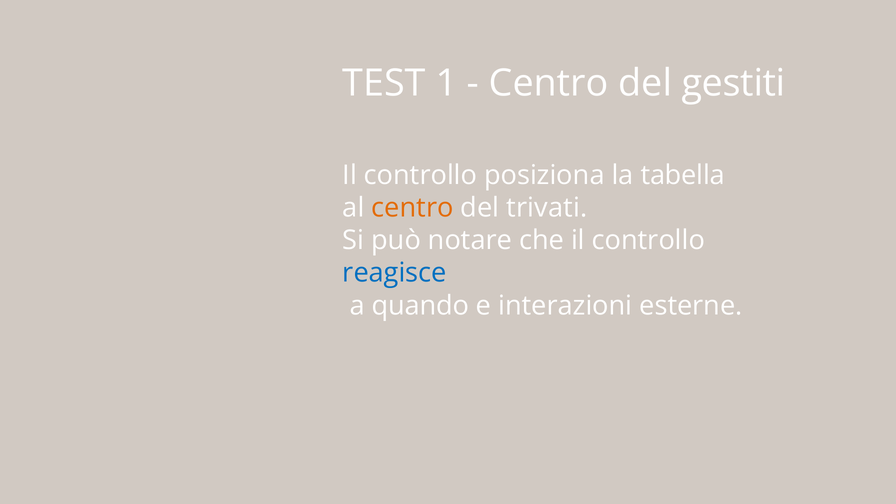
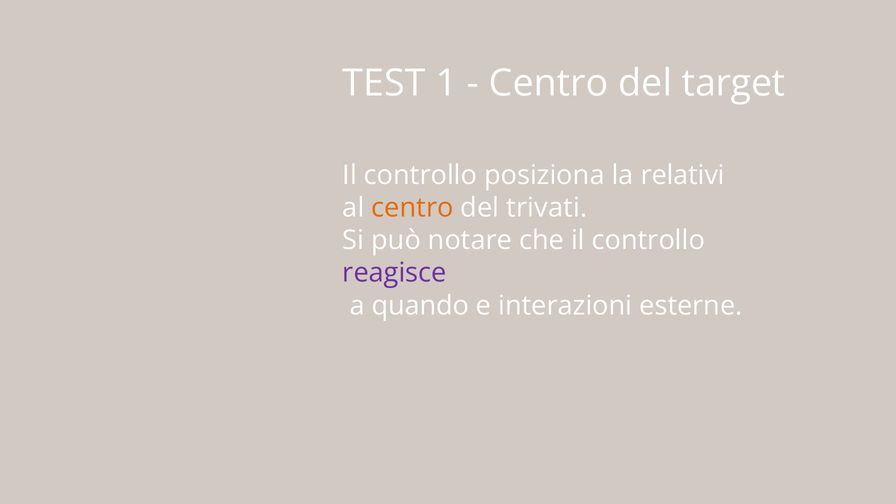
gestiti: gestiti -> target (734, 83)
tabella: tabella -> relativi (683, 175)
reagisce colour: blue -> purple (395, 273)
